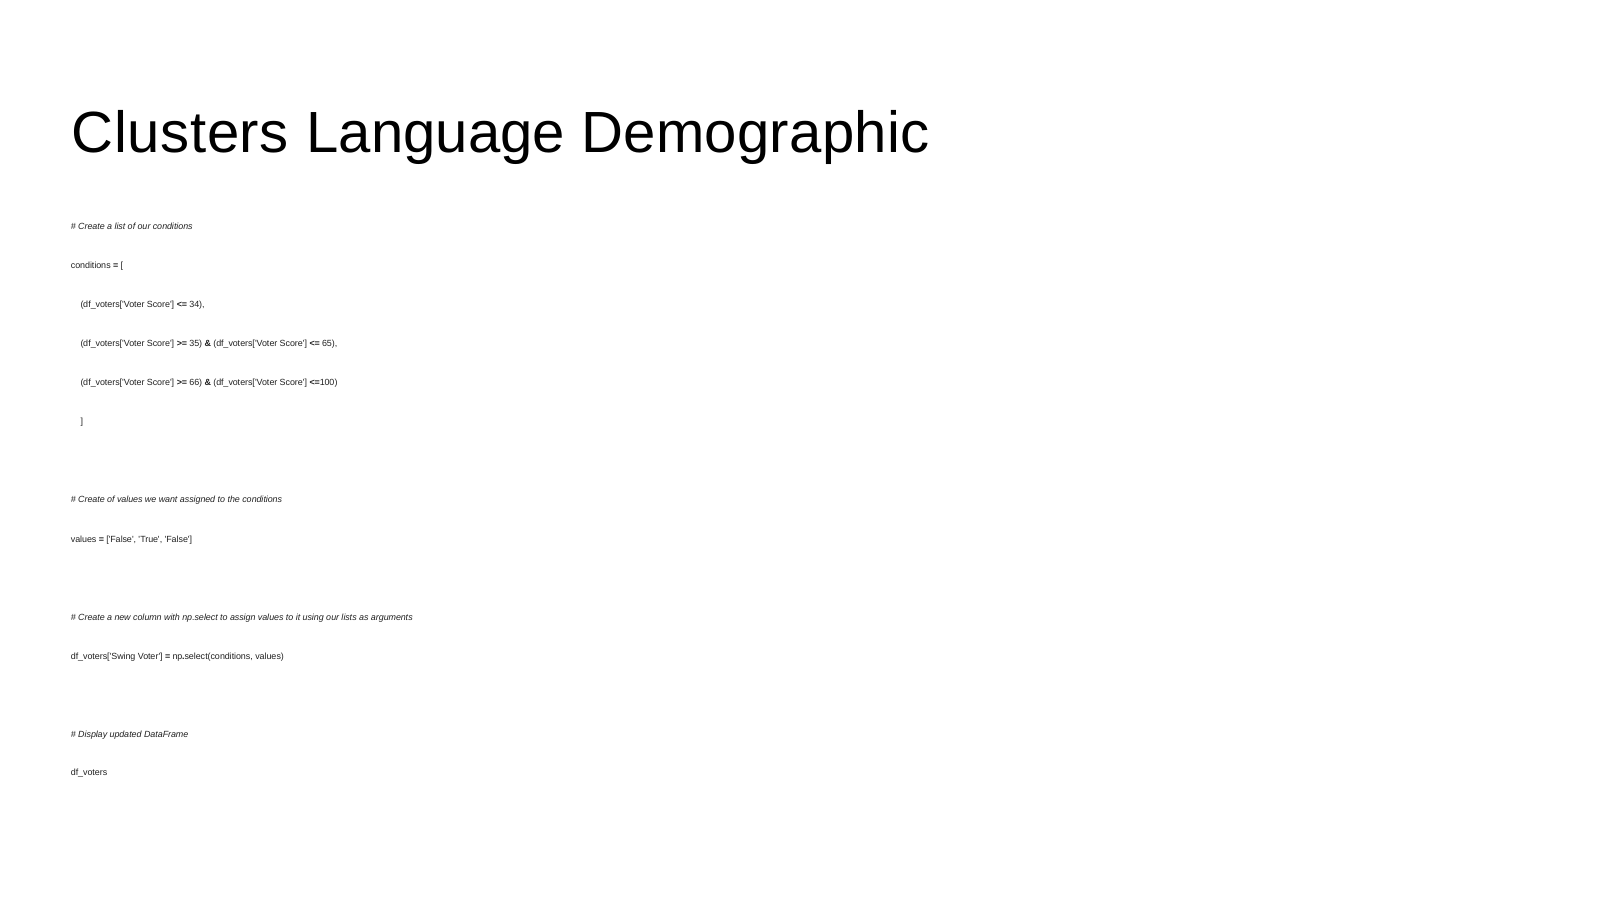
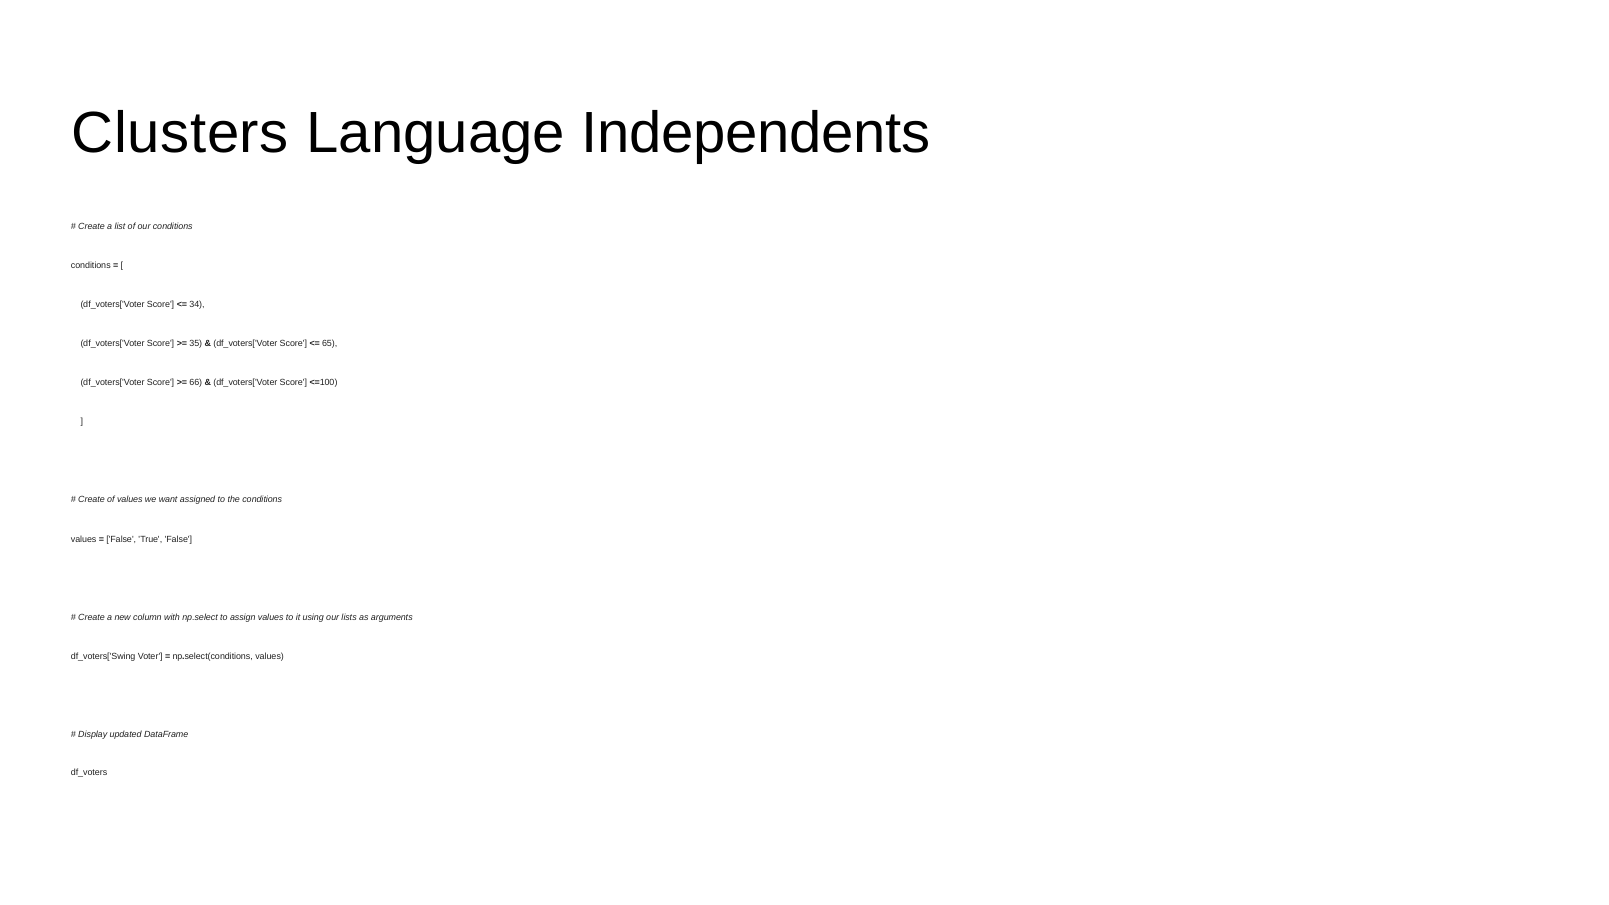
Demographic: Demographic -> Independents (756, 133)
